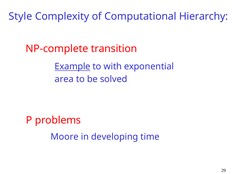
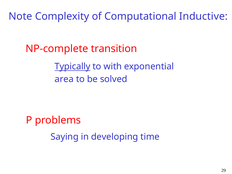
Style: Style -> Note (20, 16)
Hierarchy: Hierarchy -> Inductive (203, 16)
Example: Example -> Typically (72, 66)
Moore: Moore -> Saying (65, 137)
